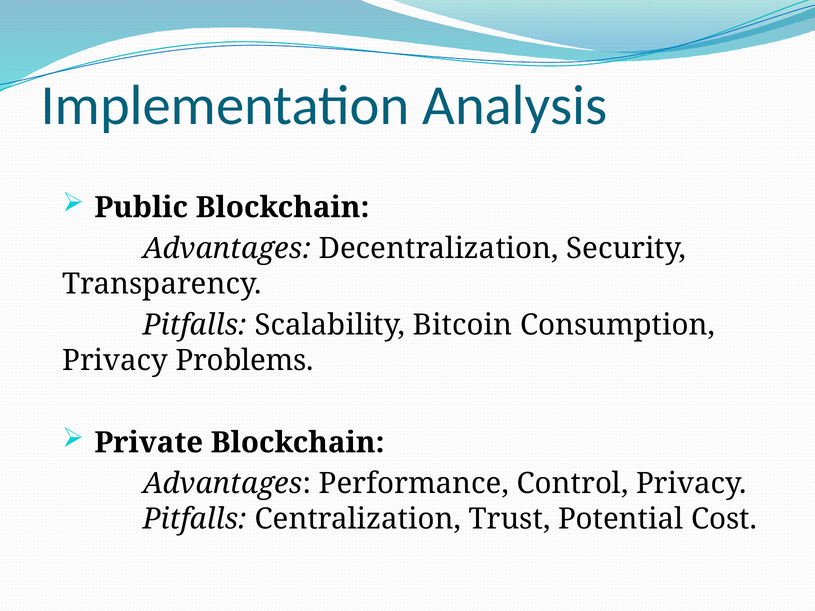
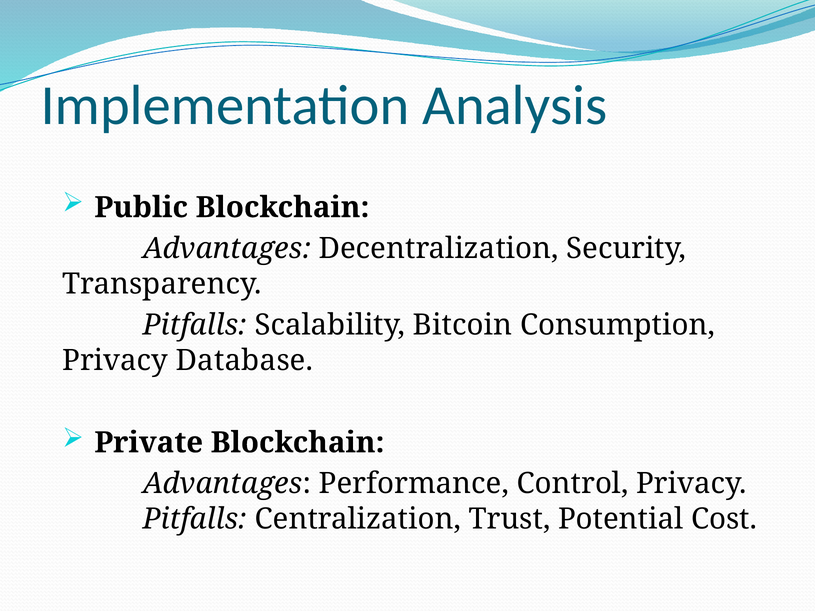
Problems: Problems -> Database (245, 360)
